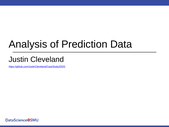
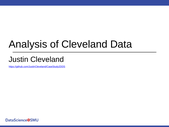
of Prediction: Prediction -> Cleveland (84, 44)
